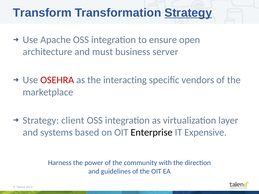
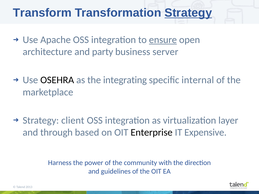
ensure underline: none -> present (163, 40)
must: must -> party (103, 52)
OSEHRA colour: red -> black (57, 80)
interacting: interacting -> integrating (125, 80)
vendors: vendors -> internal (198, 80)
systems: systems -> through (56, 133)
